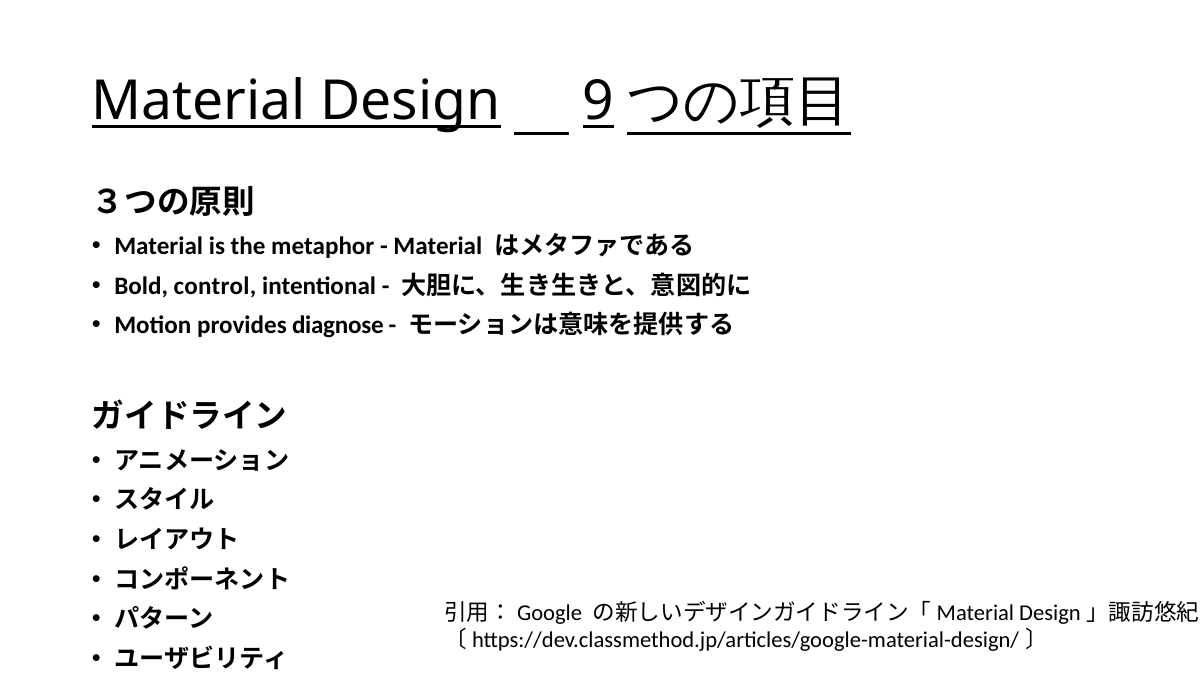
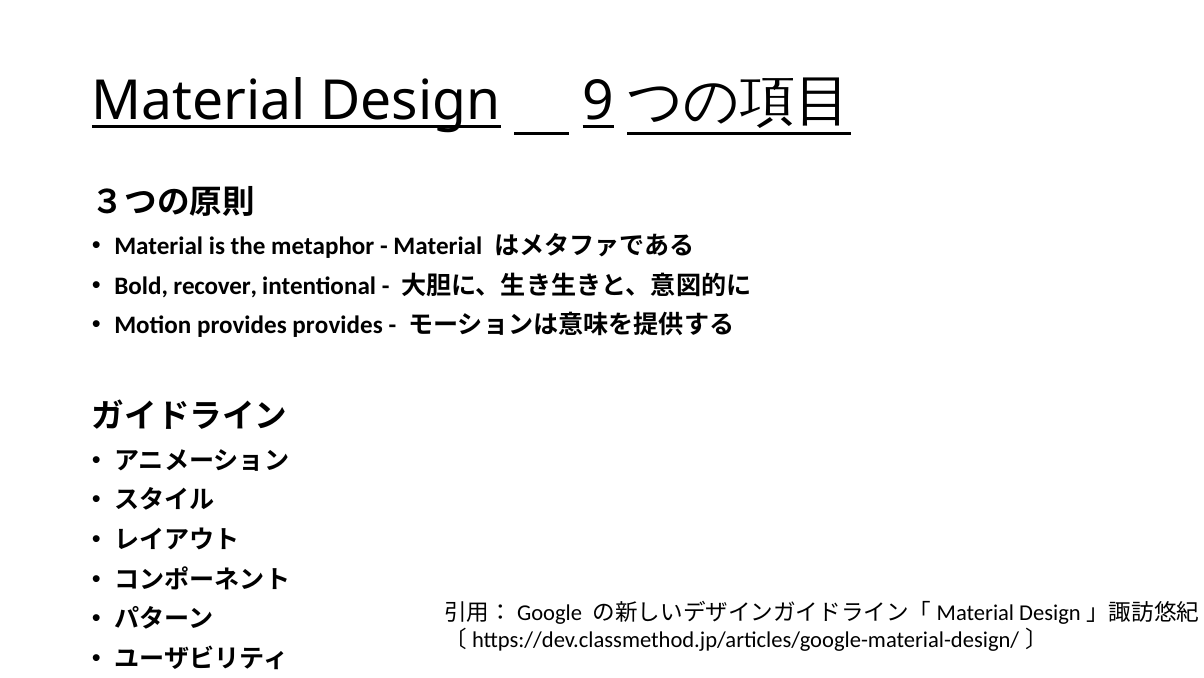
control: control -> recover (215, 286)
provides diagnose: diagnose -> provides (338, 325)
